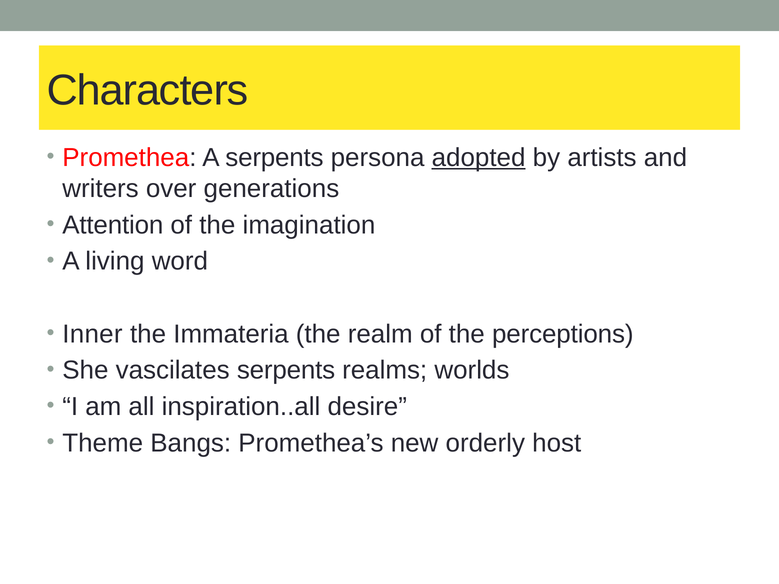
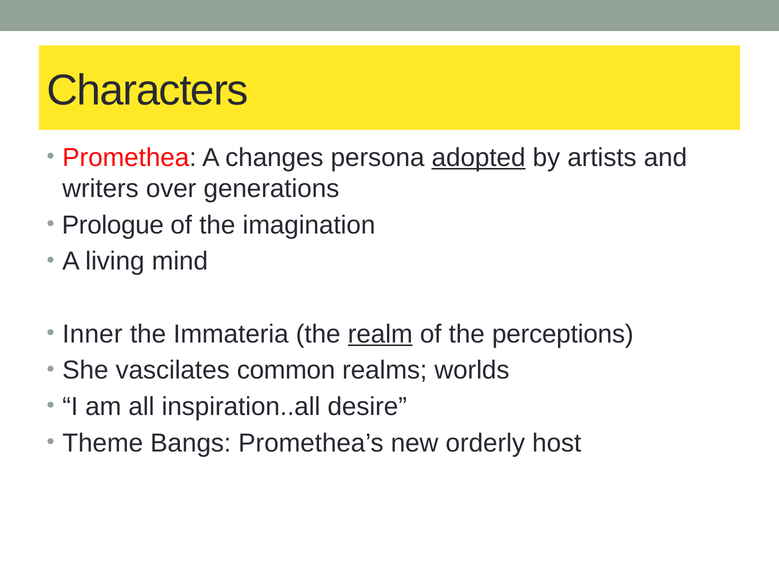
A serpents: serpents -> changes (274, 158)
Attention: Attention -> Prologue (113, 225)
word: word -> mind (180, 261)
realm underline: none -> present (380, 334)
vascilates serpents: serpents -> common (286, 371)
